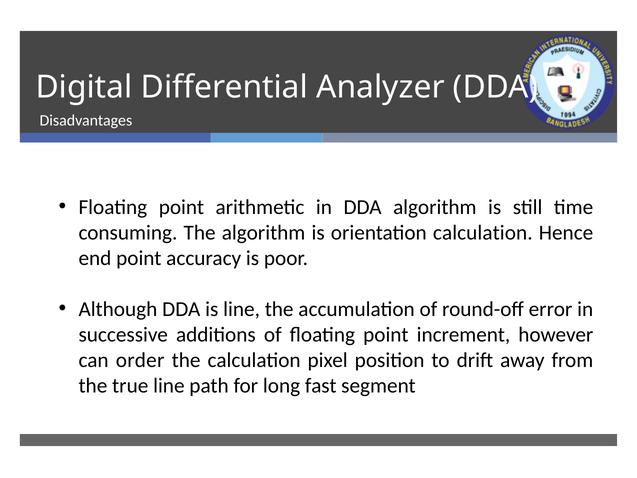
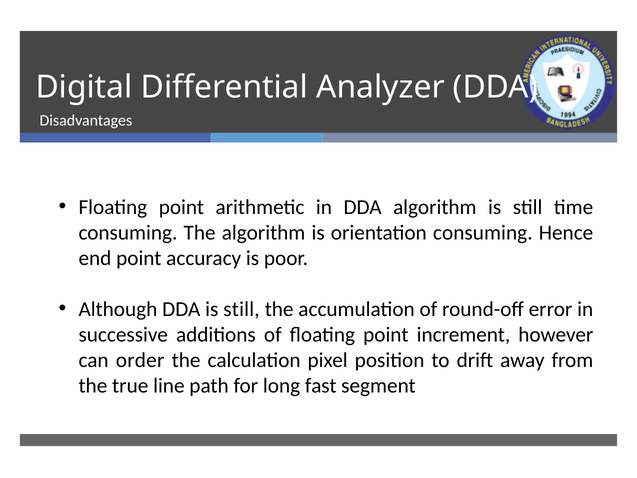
orientation calculation: calculation -> consuming (483, 232)
DDA is line: line -> still (241, 309)
